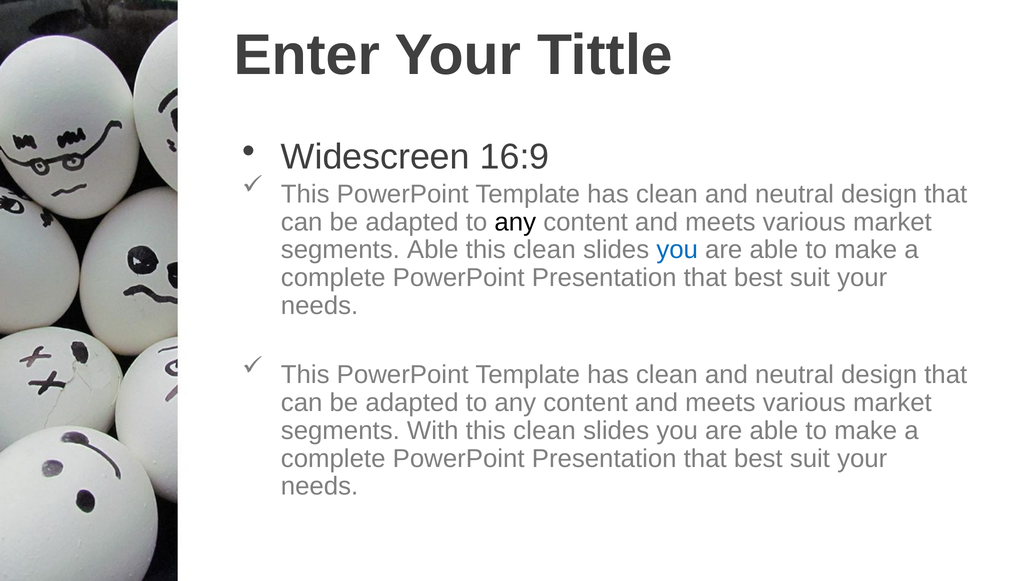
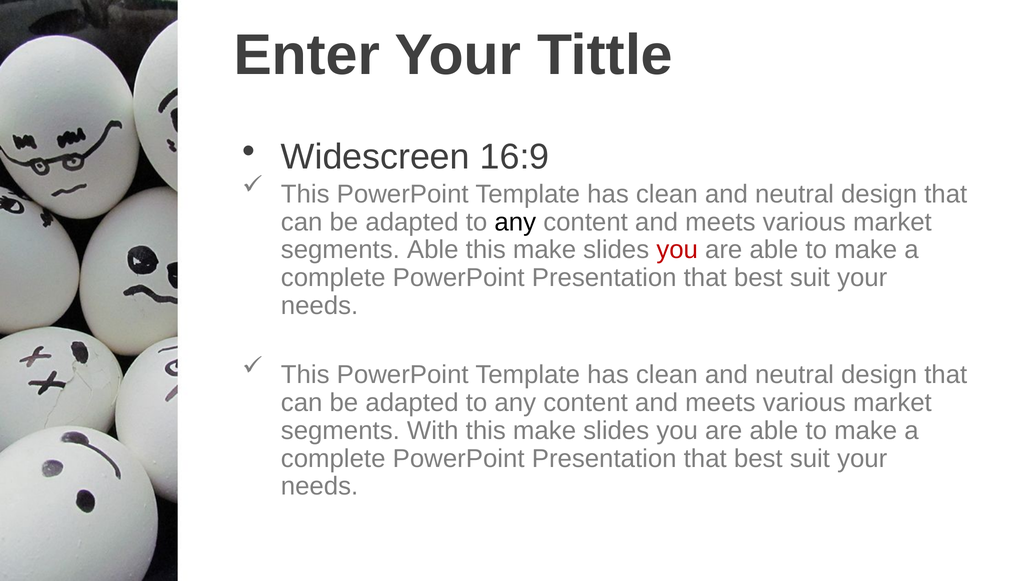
clean: clean -> make (545, 250)
you colour: blue -> red (677, 250)
With this clean: clean -> make (545, 431)
